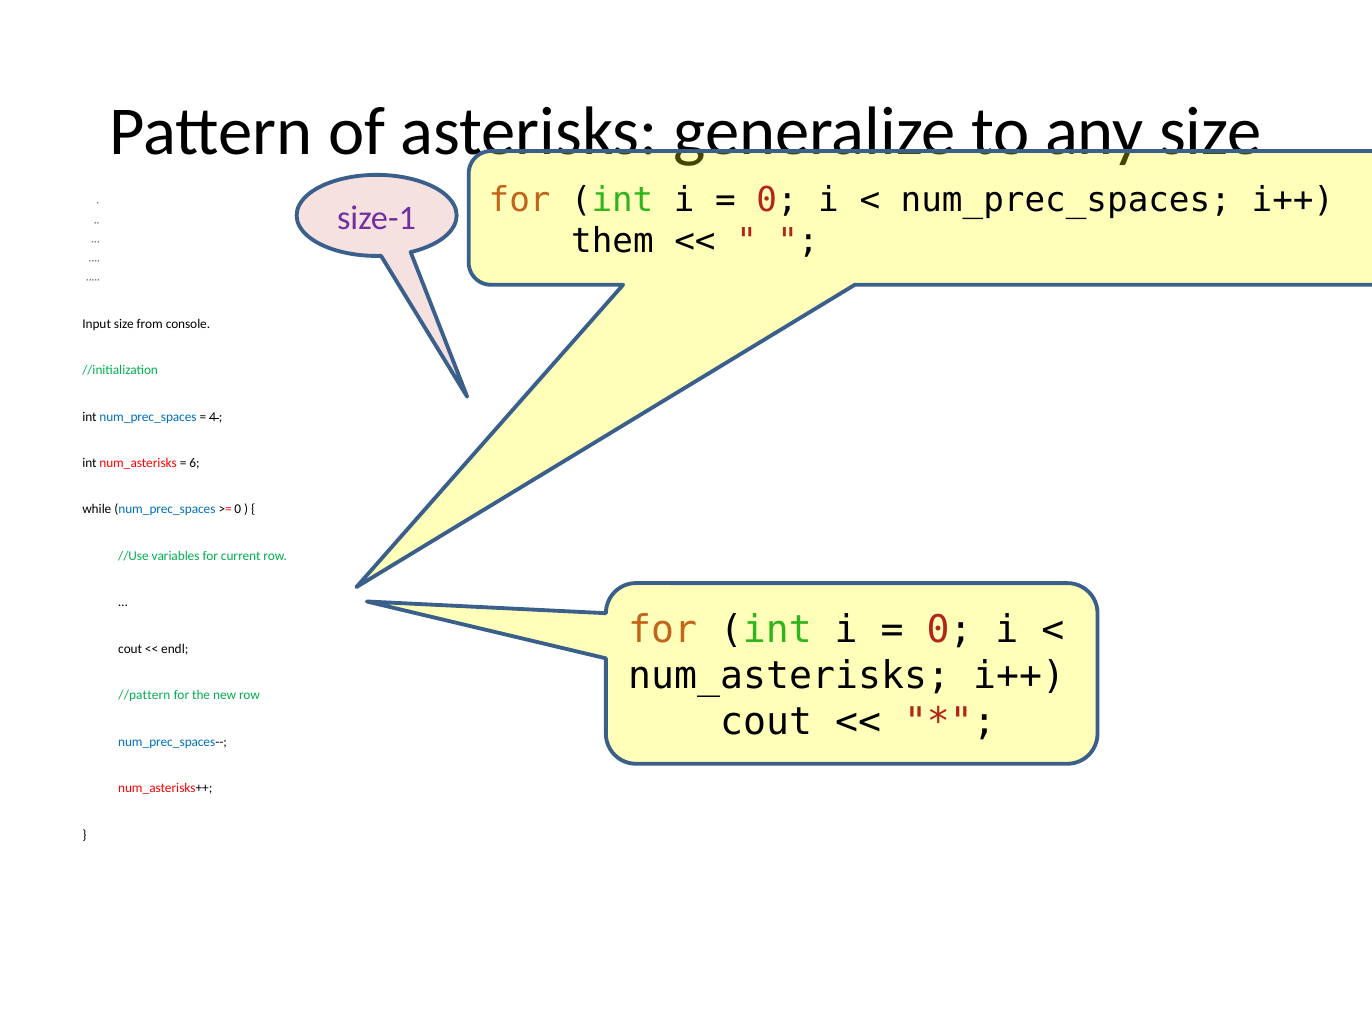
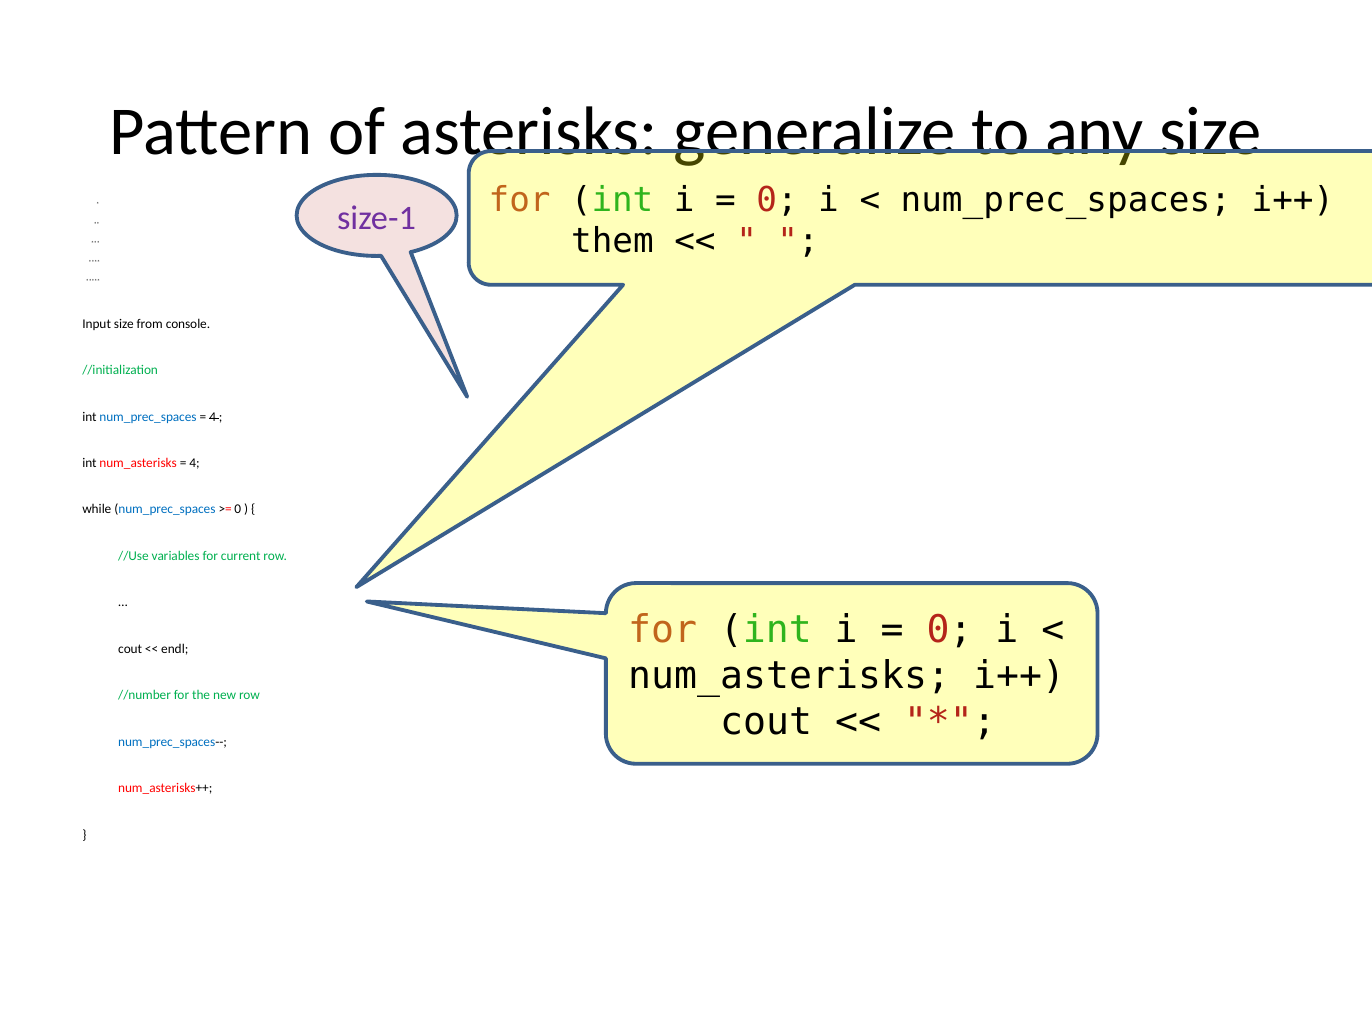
6: 6 -> 4 (195, 463)
//pattern: //pattern -> //number (145, 695)
